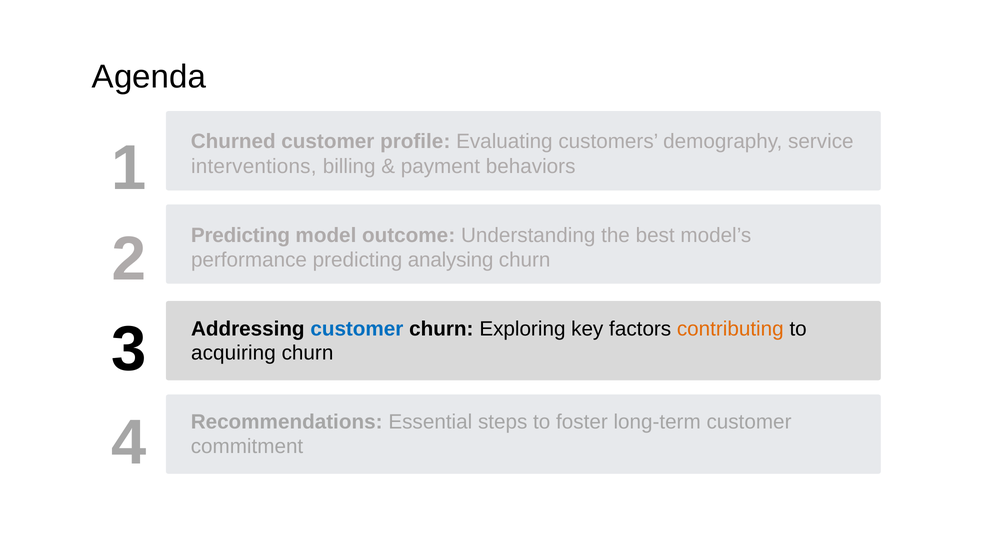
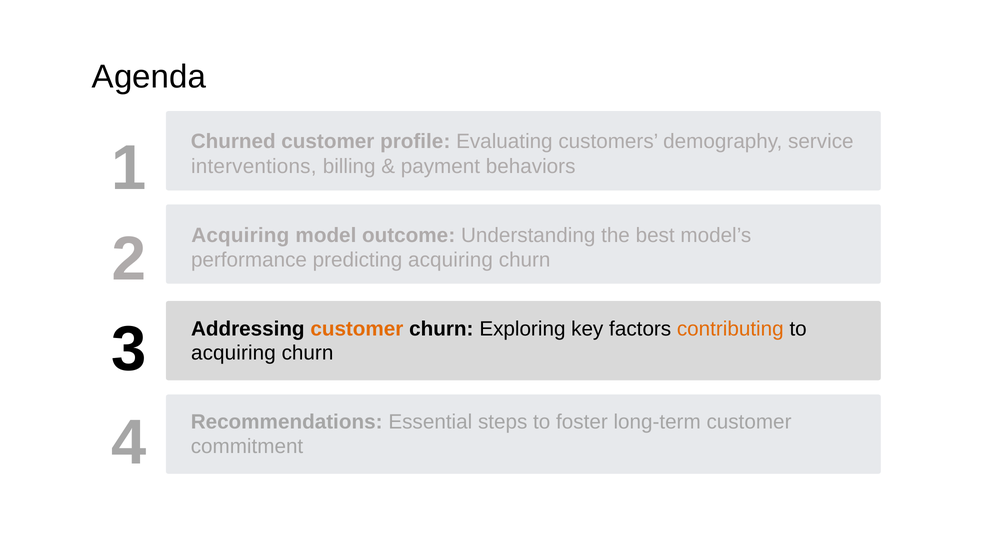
Predicting: Predicting -> Acquiring (240, 235)
predicting analysing: analysing -> acquiring (450, 259)
customer colour: blue -> orange (357, 329)
